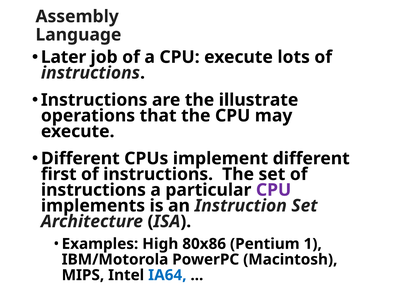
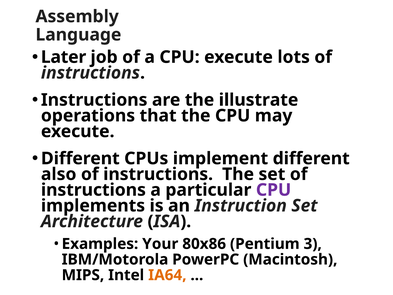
first: first -> also (59, 174)
High: High -> Your (160, 244)
1: 1 -> 3 (313, 244)
IA64 colour: blue -> orange (167, 275)
